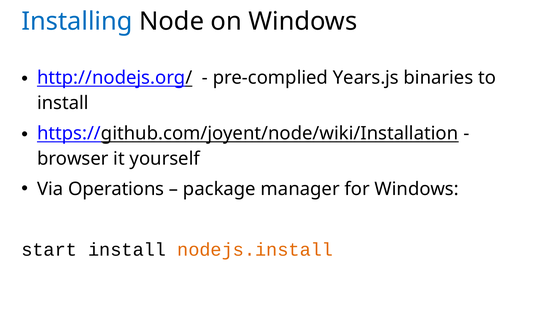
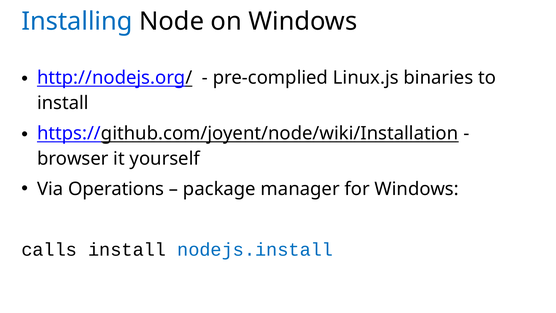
Years.js: Years.js -> Linux.js (366, 78)
start: start -> calls (49, 250)
nodejs.install colour: orange -> blue (255, 250)
